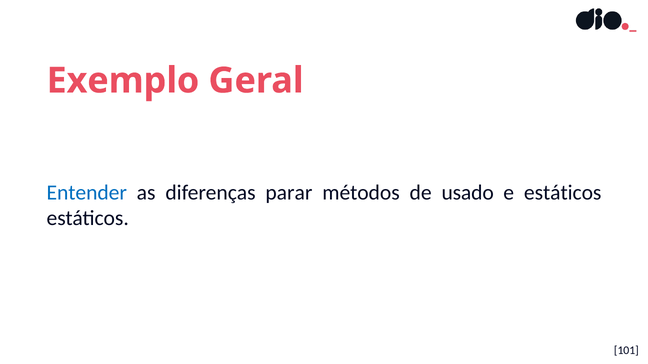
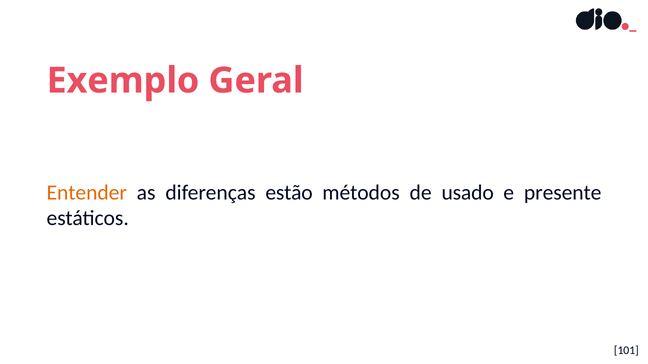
Entender colour: blue -> orange (87, 193)
parar: parar -> estão (289, 193)
e estáticos: estáticos -> presente (563, 193)
